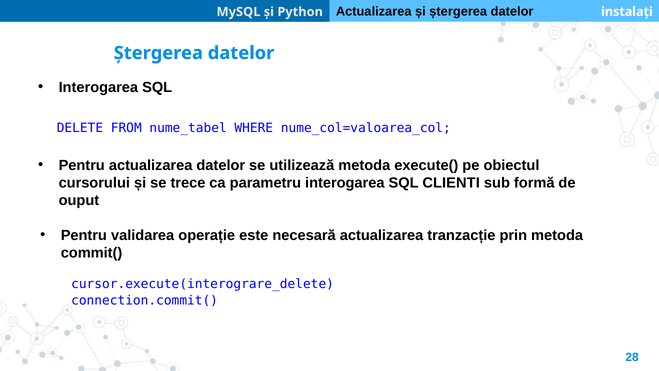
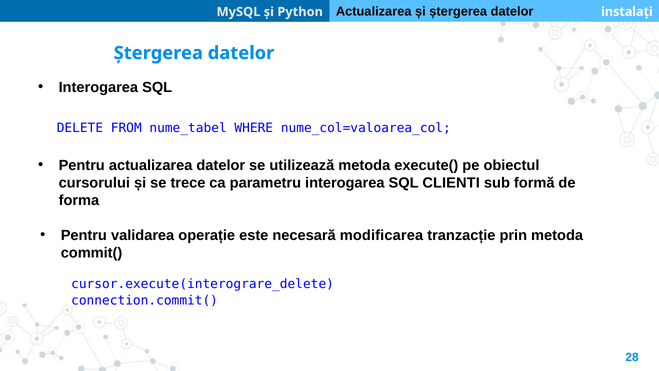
ouput: ouput -> forma (79, 200)
necesară actualizarea: actualizarea -> modificarea (381, 235)
